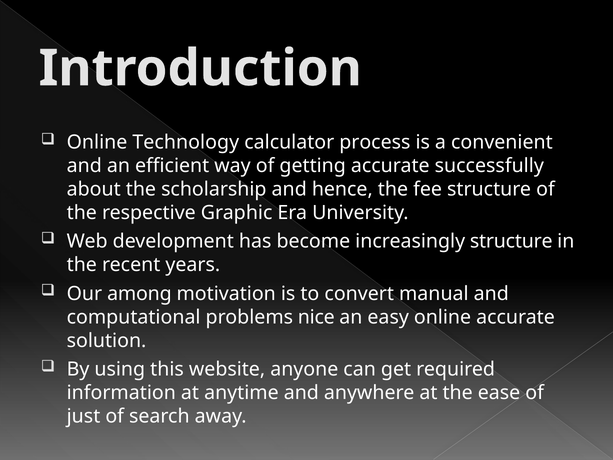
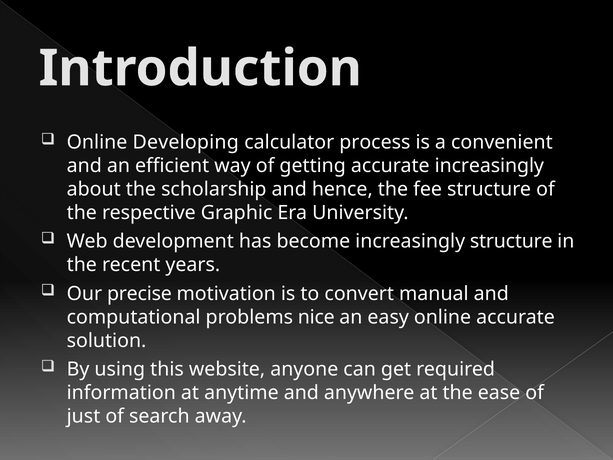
Technology: Technology -> Developing (186, 142)
accurate successfully: successfully -> increasingly (489, 166)
among: among -> precise (139, 293)
